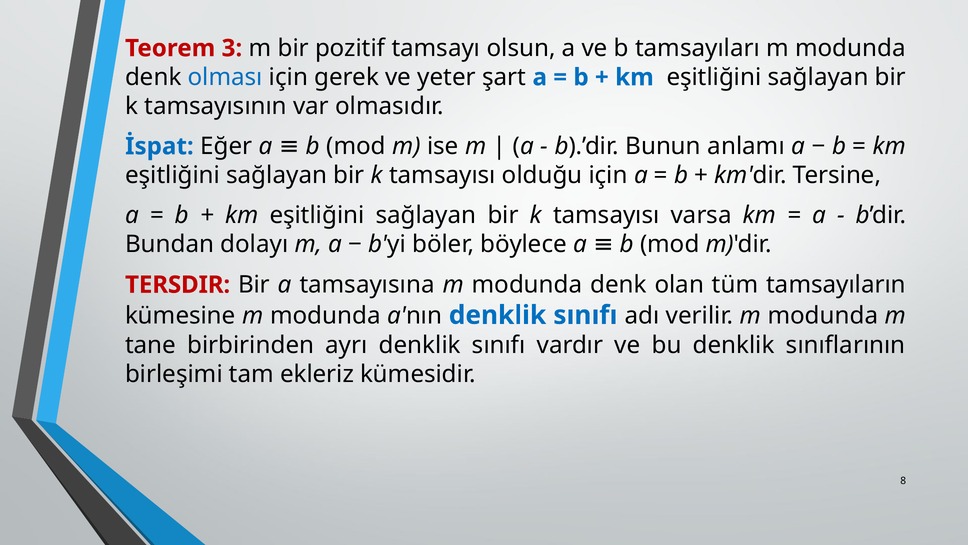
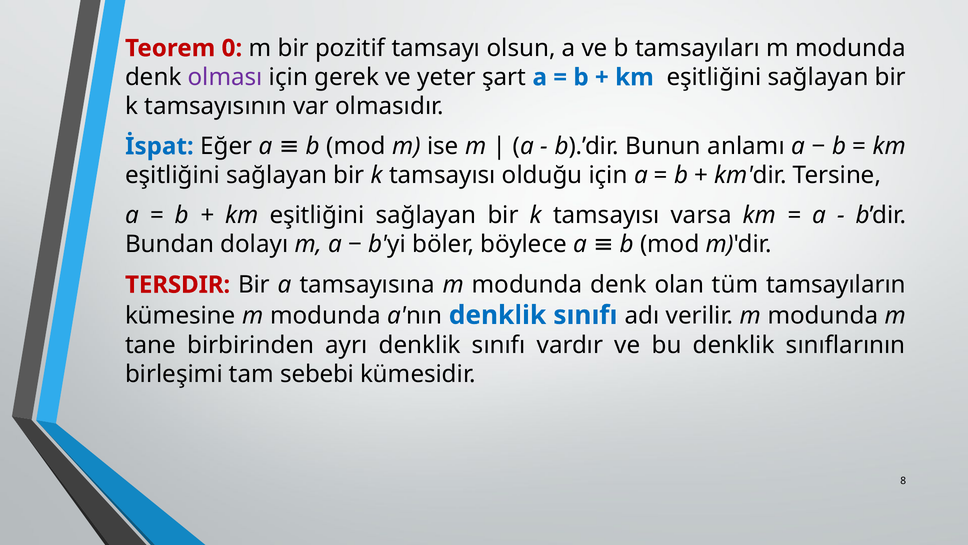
3: 3 -> 0 (232, 48)
olması colour: blue -> purple (225, 77)
ekleriz: ekleriz -> sebebi (317, 374)
